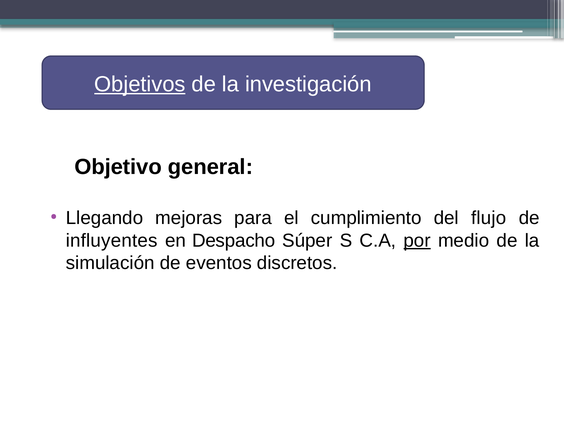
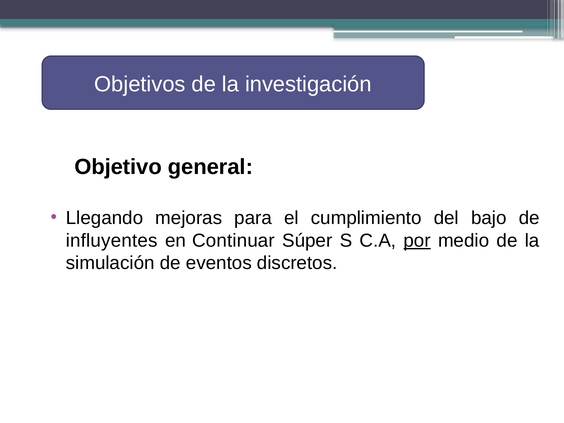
Objetivos underline: present -> none (140, 84)
flujo: flujo -> bajo (489, 218)
Despacho: Despacho -> Continuar (234, 241)
